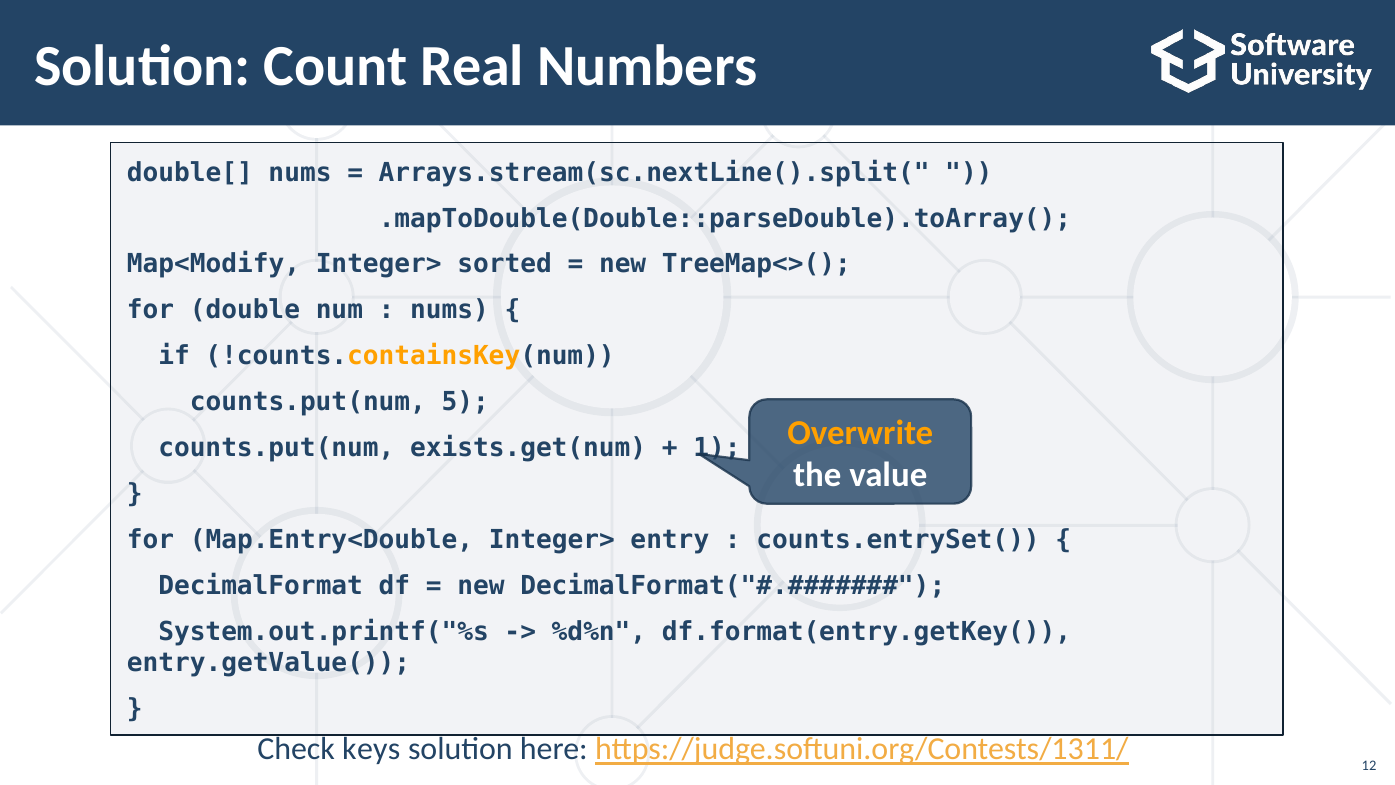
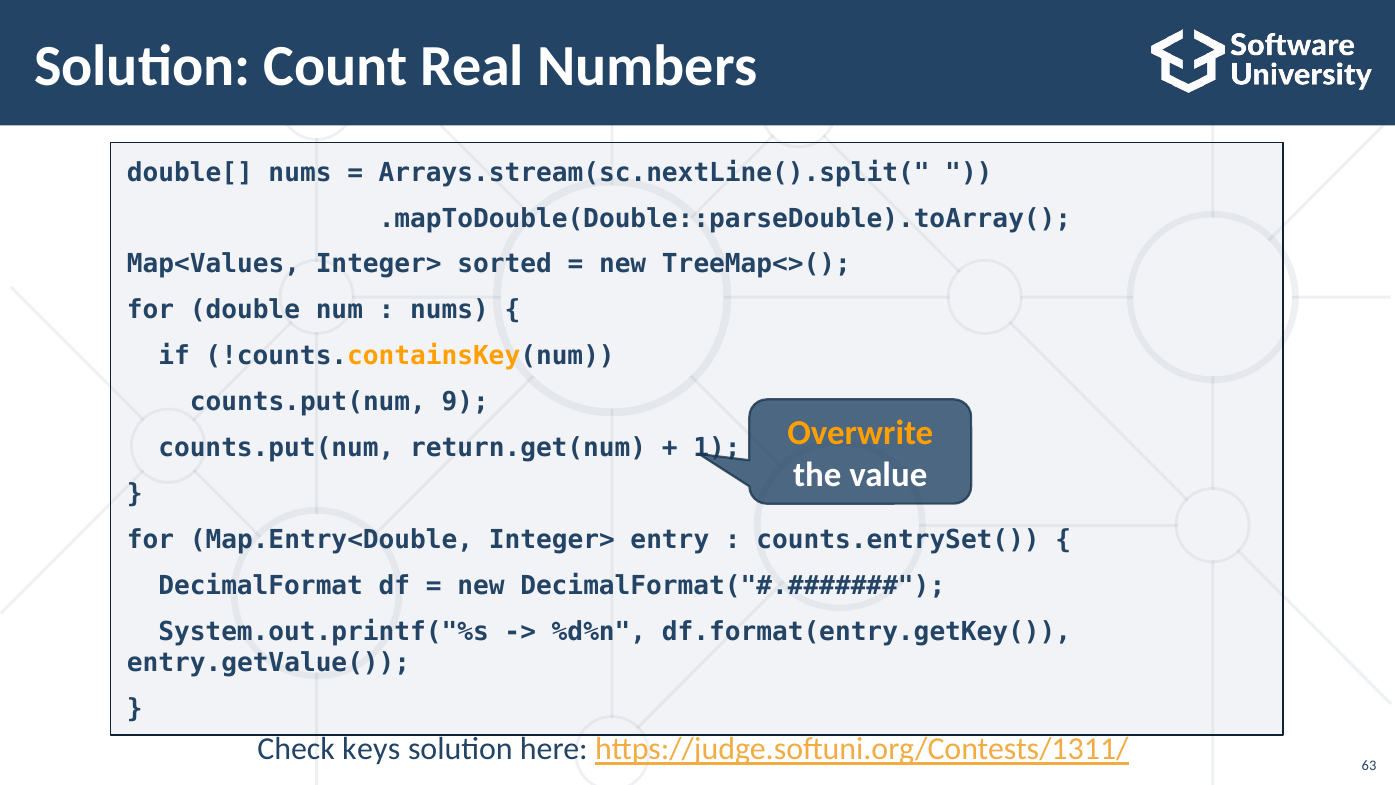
Map<Modify: Map<Modify -> Map<Values (214, 264)
5: 5 -> 9 (465, 402)
exists.get(num: exists.get(num -> return.get(num (528, 448)
12: 12 -> 63 (1369, 765)
